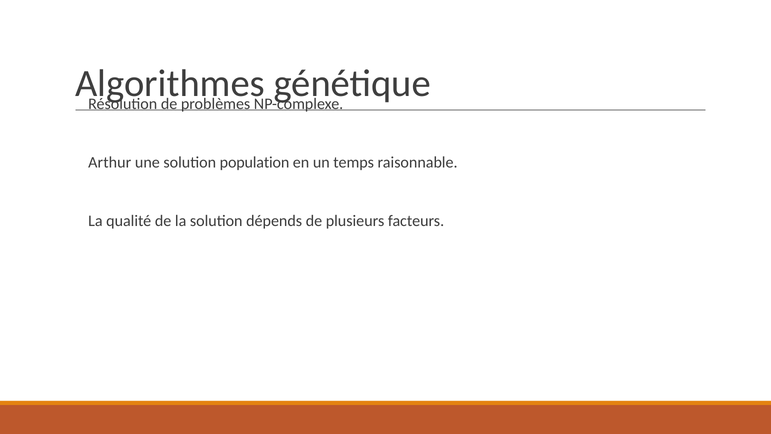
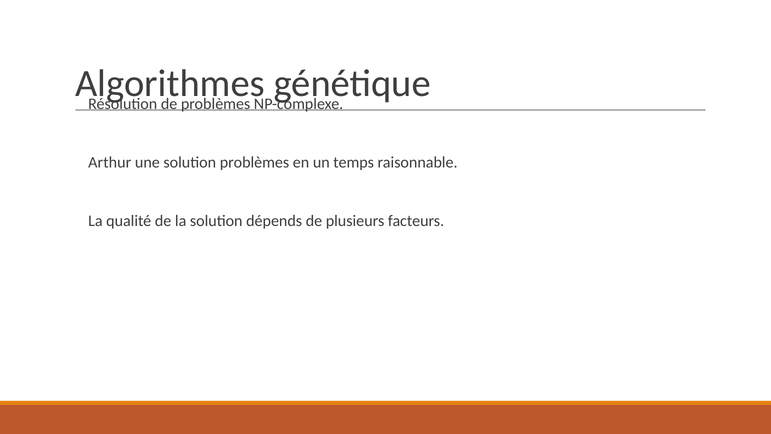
solution population: population -> problèmes (254, 162)
